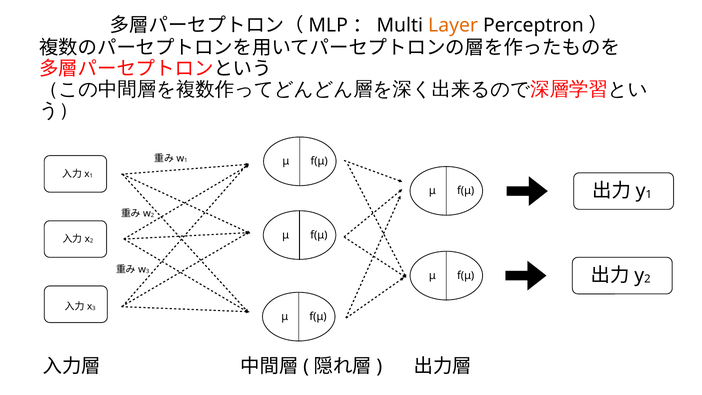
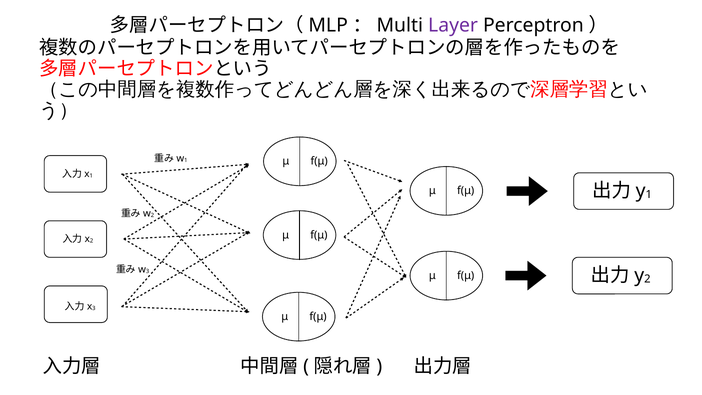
Layer colour: orange -> purple (453, 25)
